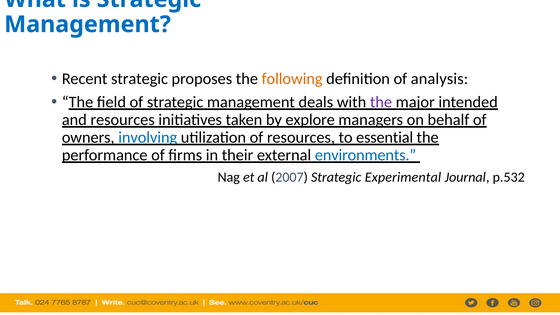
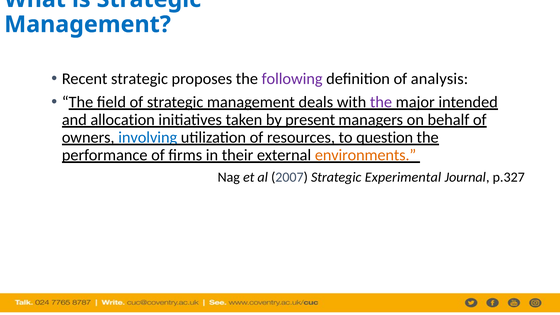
following colour: orange -> purple (292, 79)
and resources: resources -> allocation (123, 120)
explore: explore -> present (310, 120)
essential: essential -> question (385, 137)
environments colour: blue -> orange (366, 155)
p.532: p.532 -> p.327 (509, 177)
